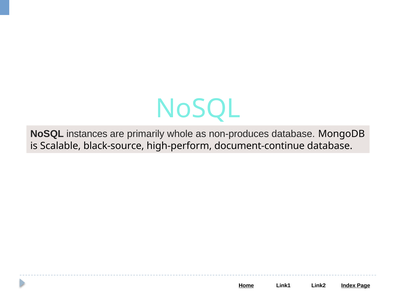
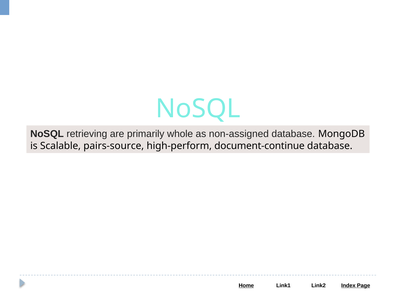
instances: instances -> retrieving (87, 134)
non-produces: non-produces -> non-assigned (239, 134)
black-source: black-source -> pairs-source (114, 146)
